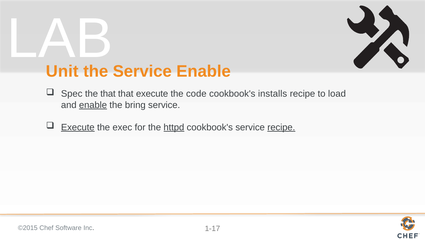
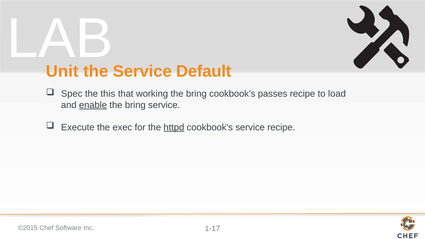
Service Enable: Enable -> Default (204, 71)
the that: that -> this (108, 94)
that execute: execute -> working (152, 94)
code: code -> bring (196, 94)
installs: installs -> passes (273, 94)
Execute underline: present -> none (78, 127)
recipe underline: present -> none (281, 127)
